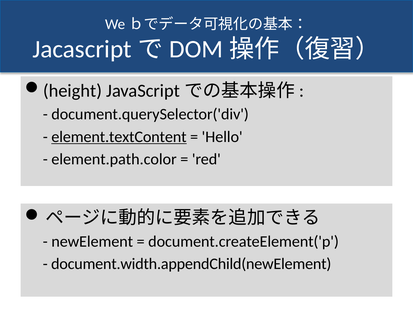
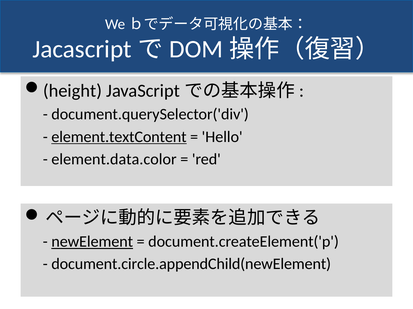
element.path.color: element.path.color -> element.data.color (114, 160)
newElement underline: none -> present (92, 242)
document.width.appendChild(newElement: document.width.appendChild(newElement -> document.circle.appendChild(newElement (191, 265)
